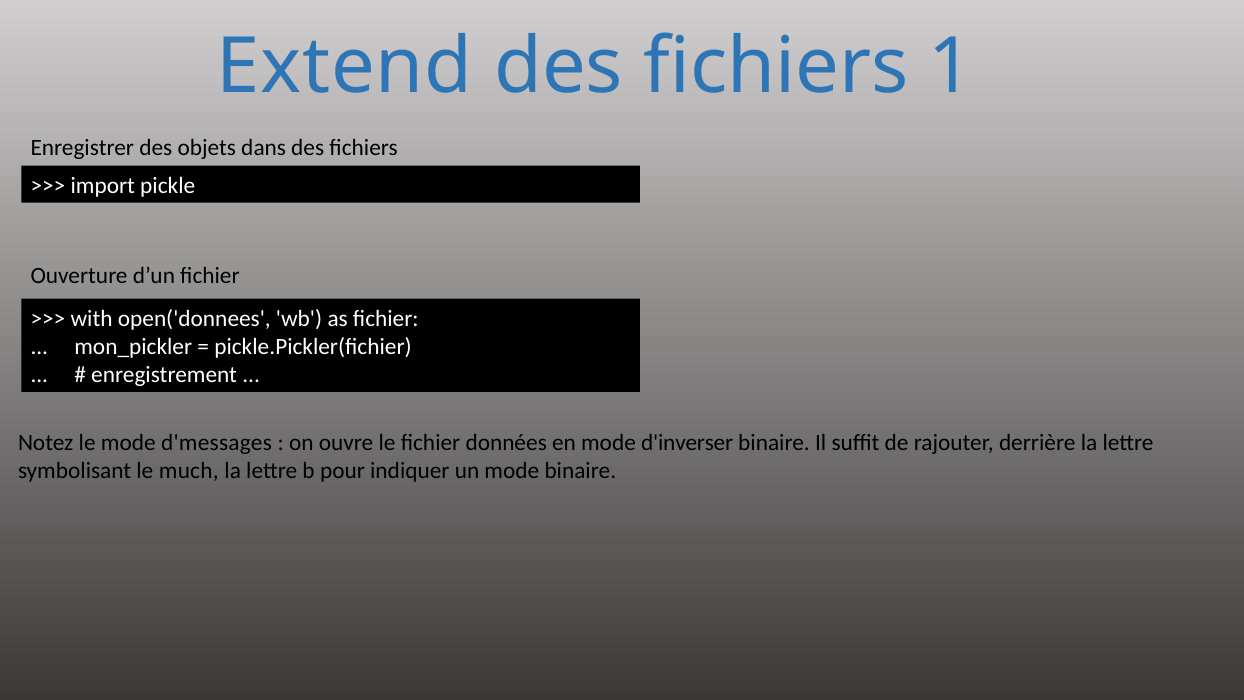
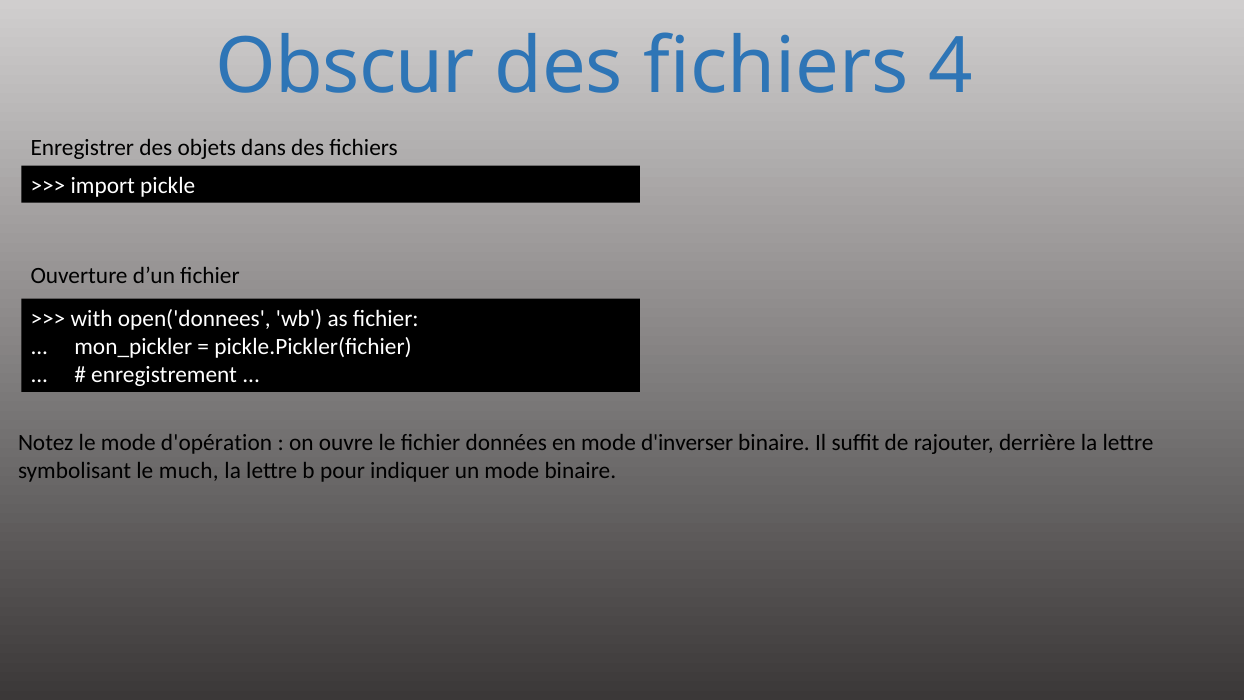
Extend: Extend -> Obscur (345, 67)
1: 1 -> 4 (951, 67)
d'messages: d'messages -> d'opération (217, 443)
